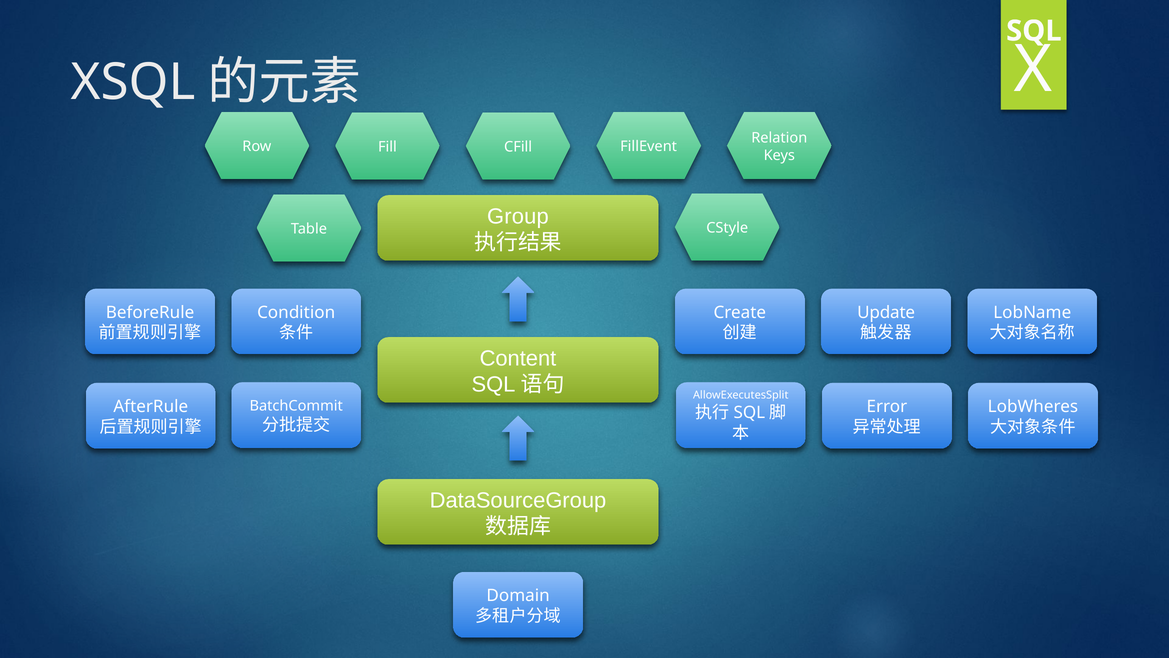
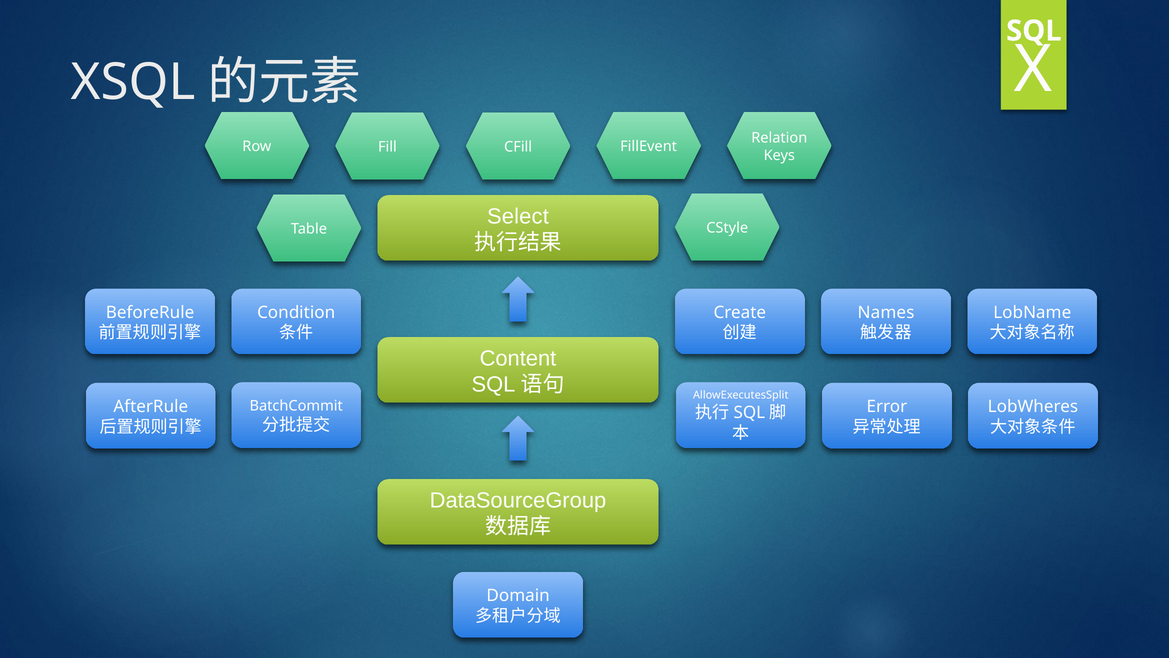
Group: Group -> Select (518, 216)
Update: Update -> Names (886, 312)
